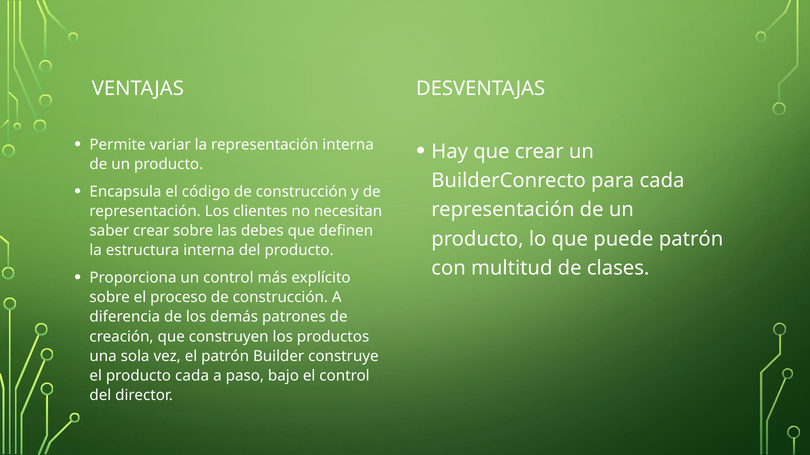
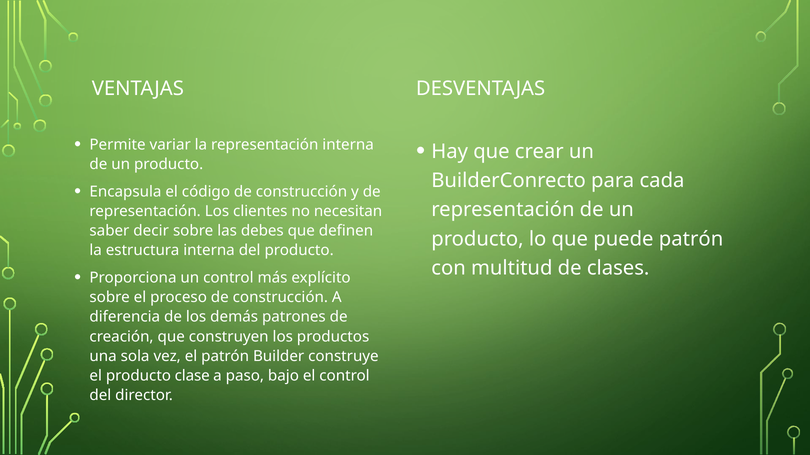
saber crear: crear -> decir (151, 231)
producto cada: cada -> clase (192, 376)
